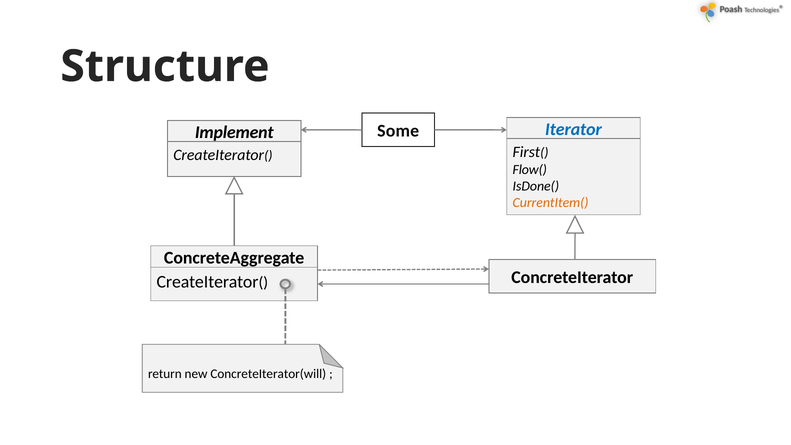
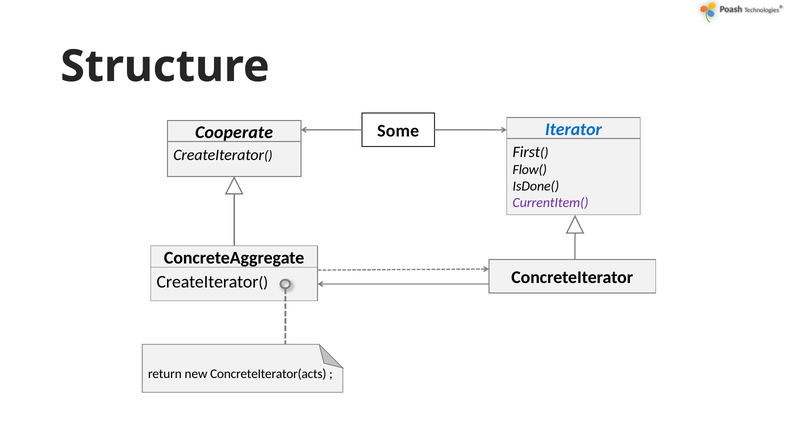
Implement: Implement -> Cooperate (234, 132)
CurrentItem( colour: orange -> purple (551, 203)
ConcreteIterator(will: ConcreteIterator(will -> ConcreteIterator(acts (268, 374)
